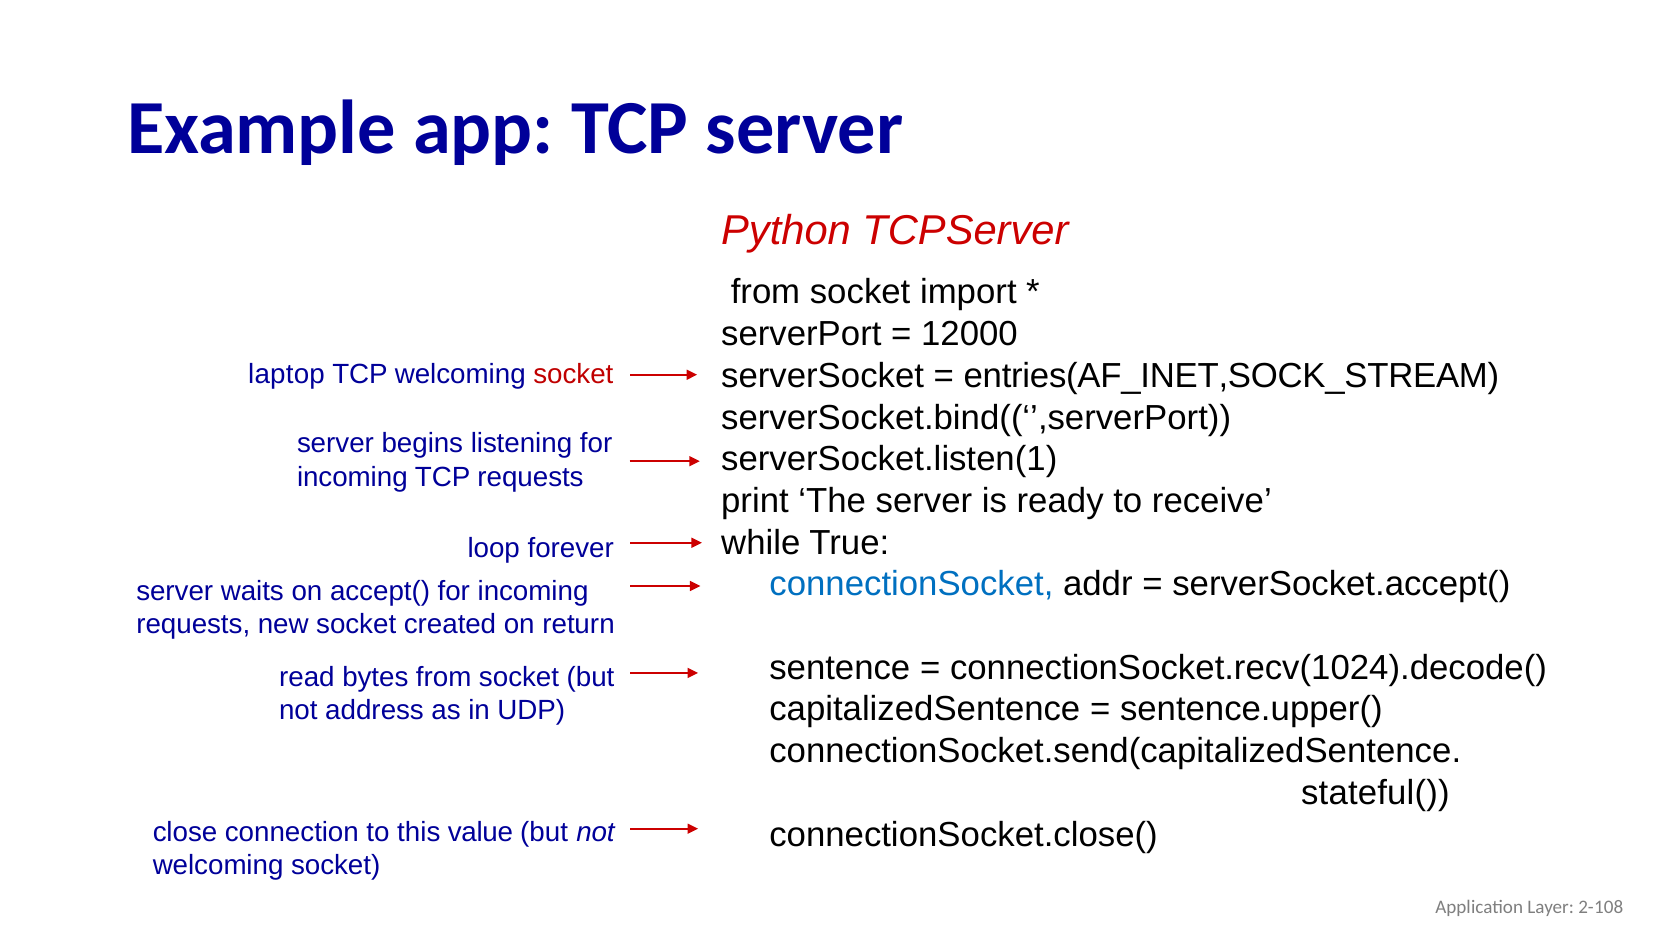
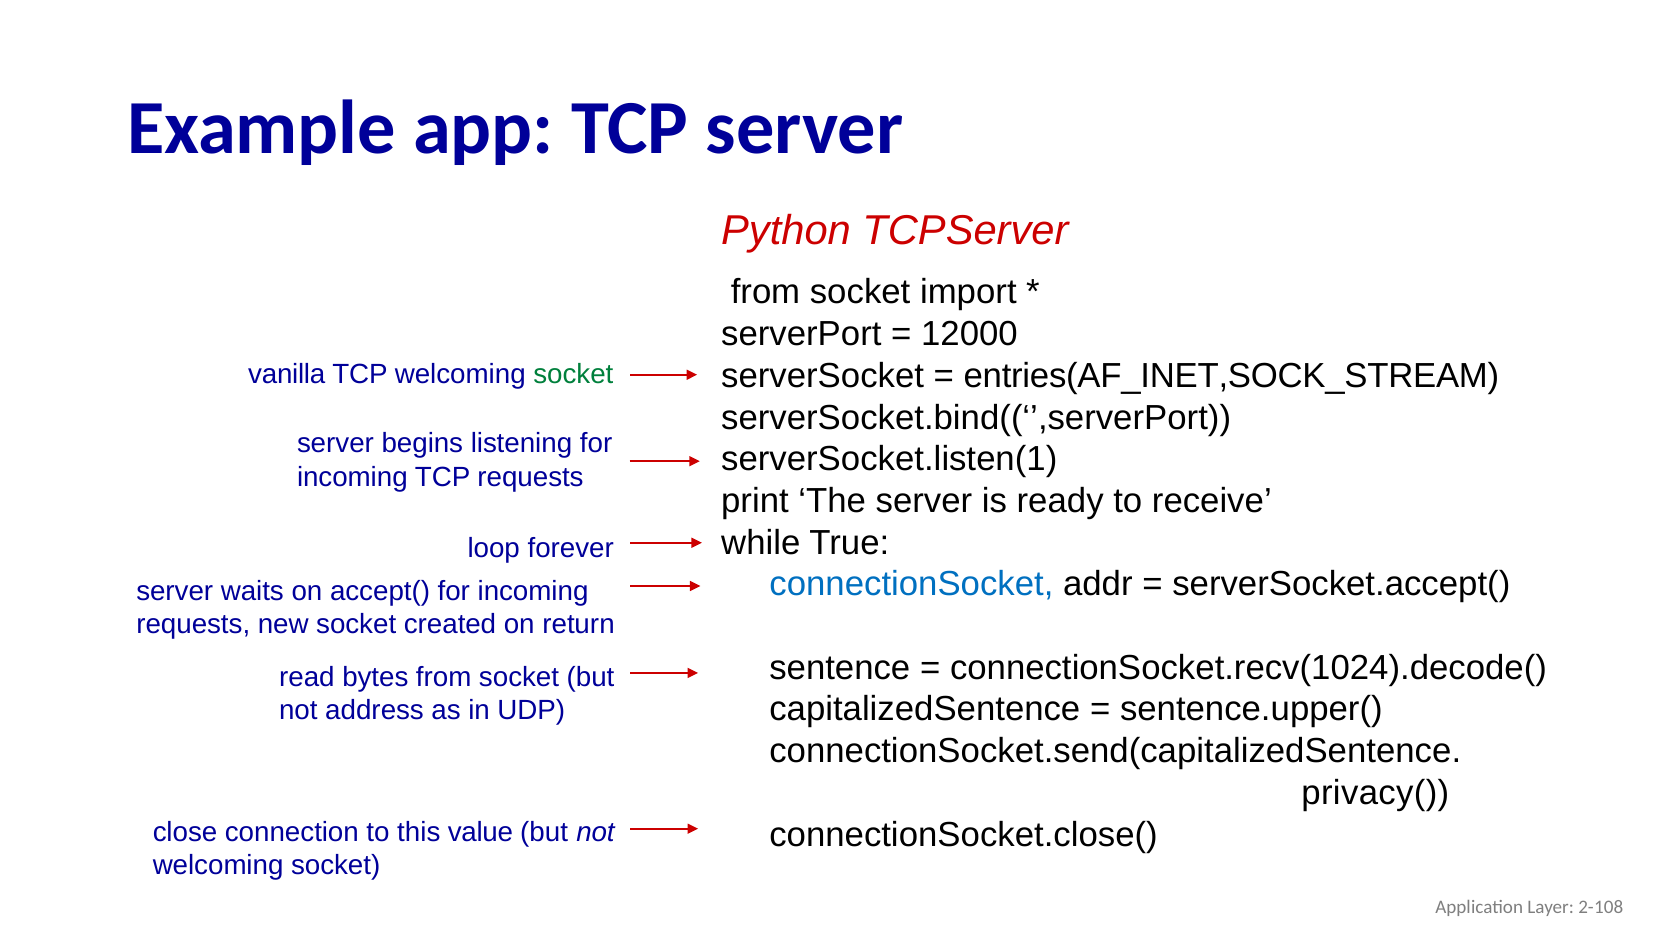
laptop: laptop -> vanilla (287, 374)
socket colour: red -> green (573, 374)
stateful(: stateful( -> privacy( (1375, 793)
